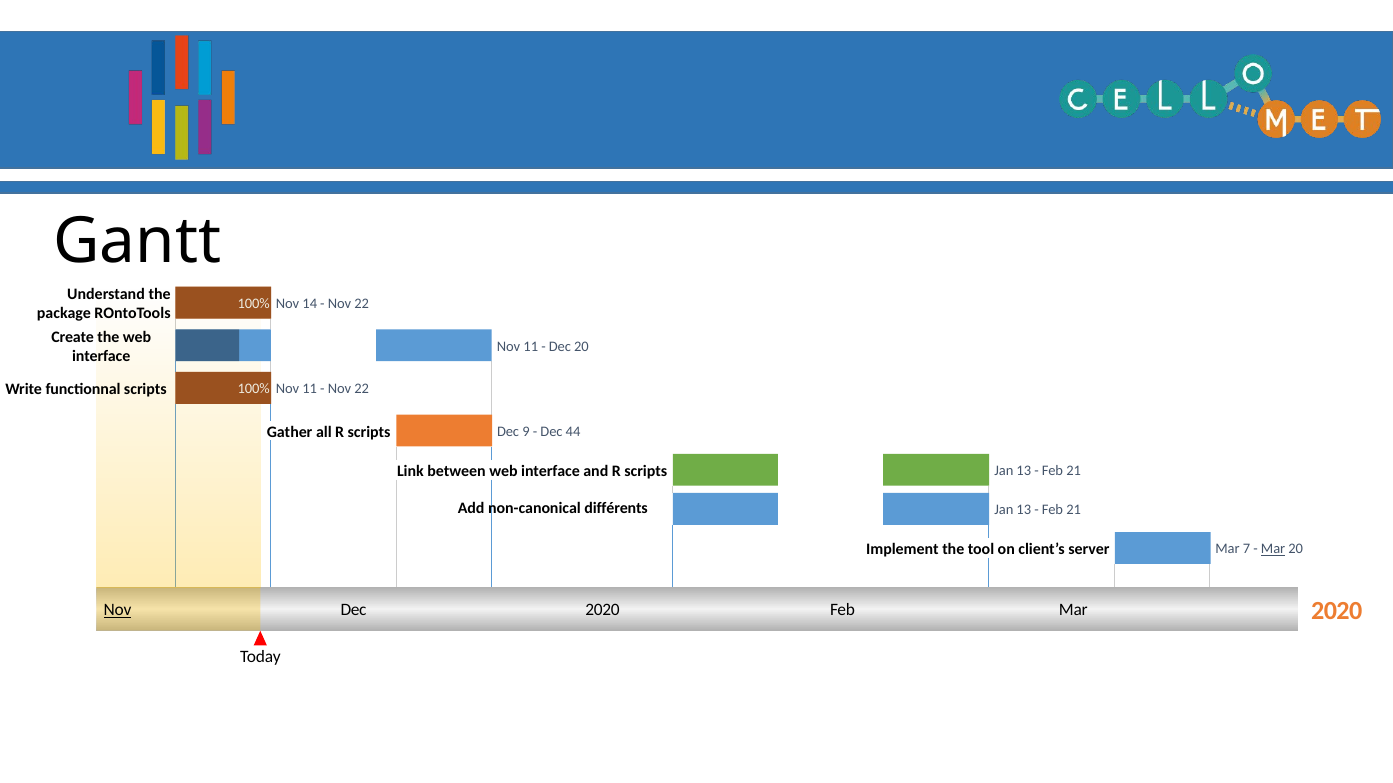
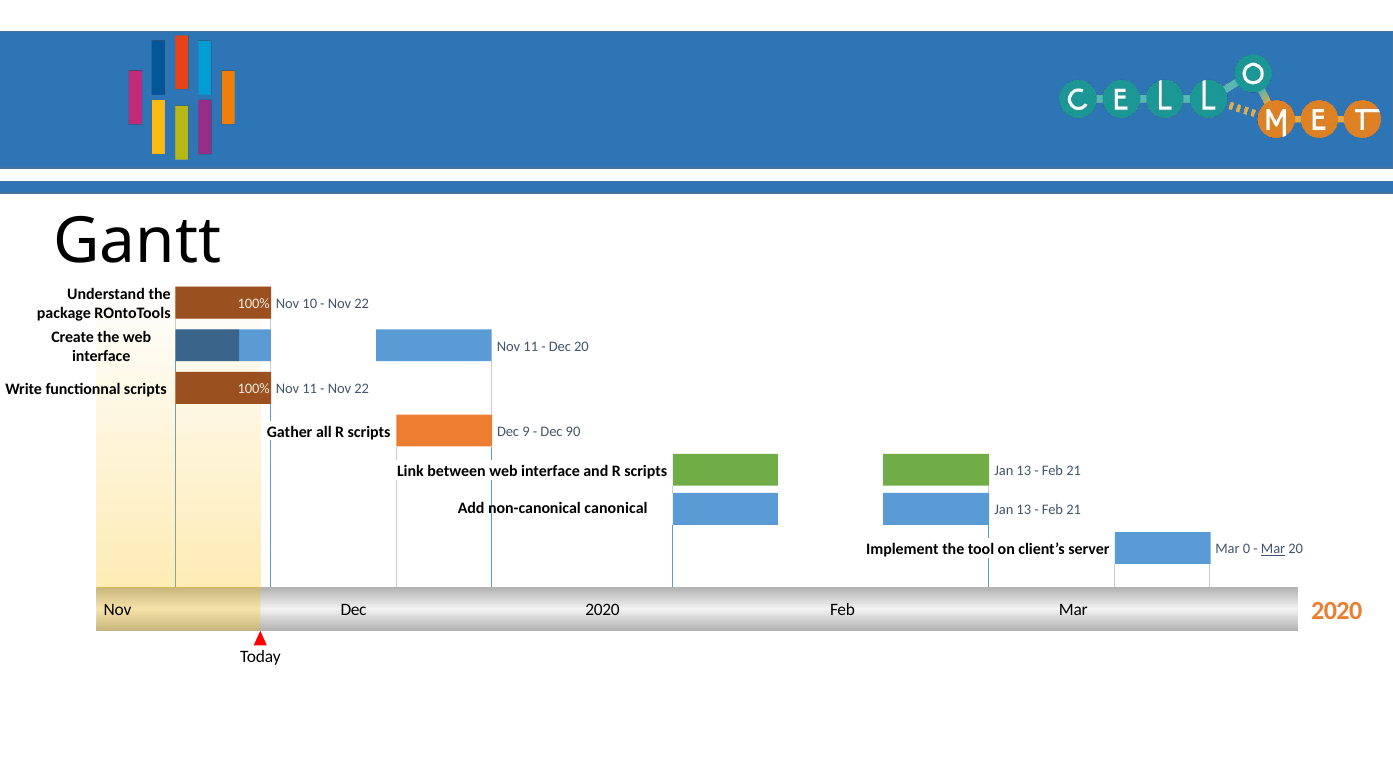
14: 14 -> 10 (310, 304)
44: 44 -> 90 (573, 432)
différents: différents -> canonical (616, 509)
7: 7 -> 0 (1246, 549)
Nov underline: present -> none (118, 611)
